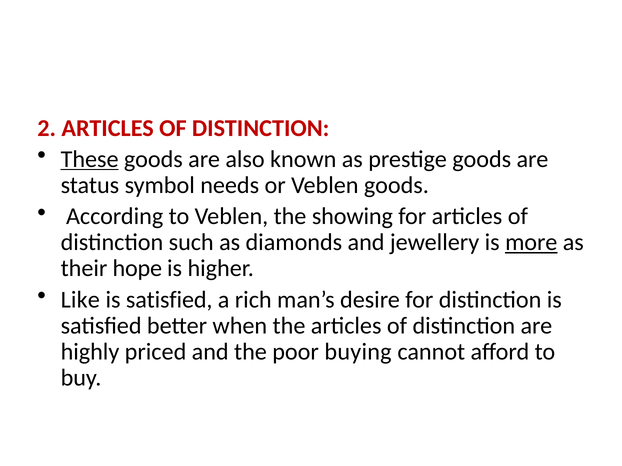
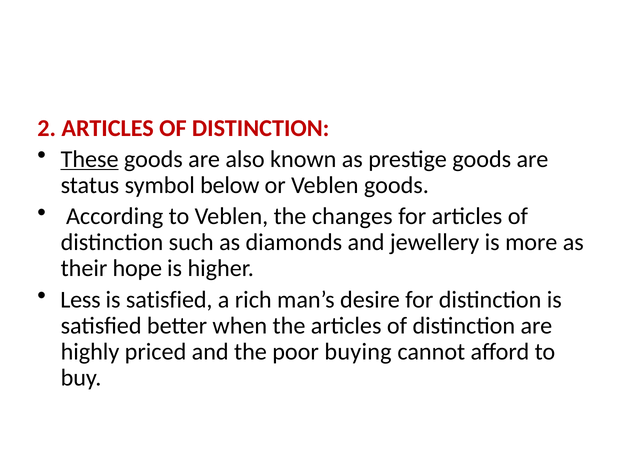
needs: needs -> below (230, 185)
showing: showing -> changes (352, 216)
more underline: present -> none (531, 243)
Like: Like -> Less (80, 300)
